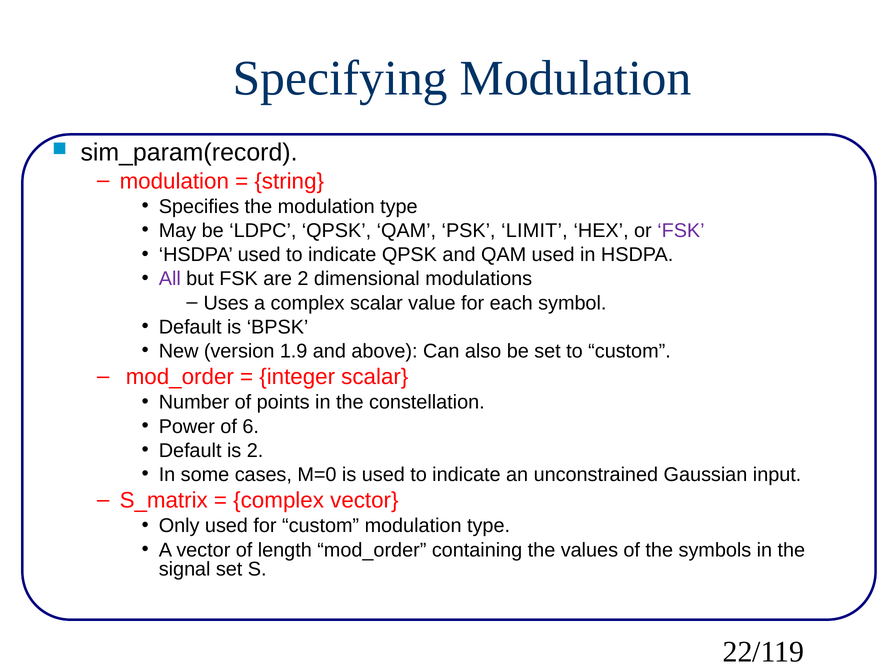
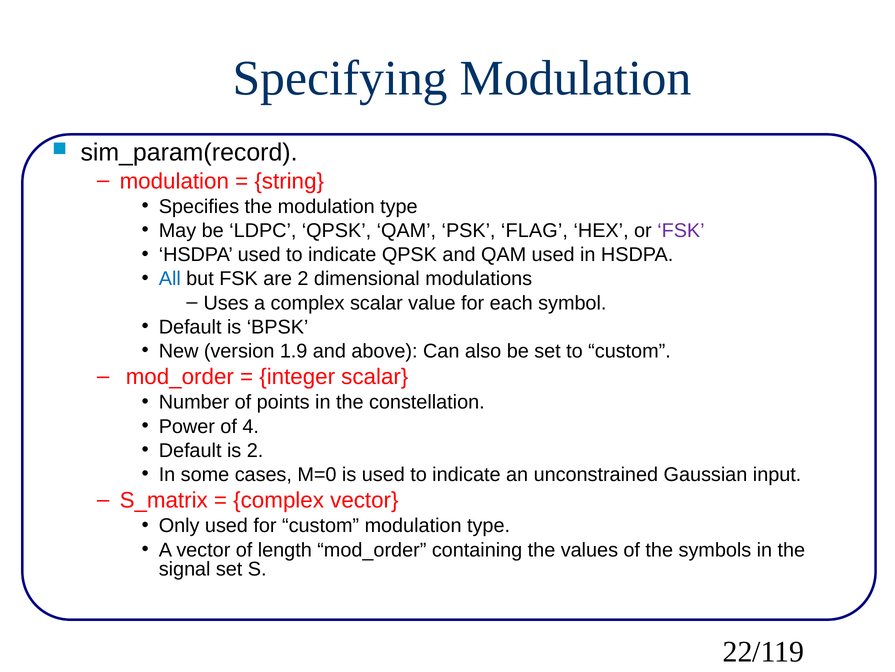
LIMIT: LIMIT -> FLAG (534, 230)
All colour: purple -> blue (170, 279)
6: 6 -> 4 (251, 426)
